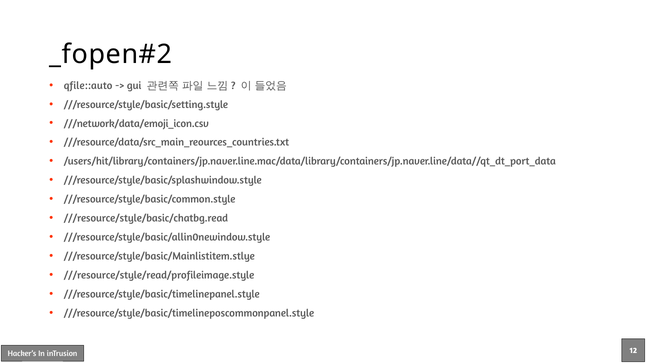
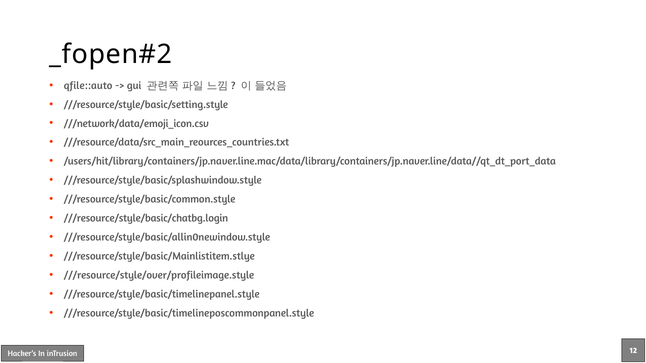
///resource/style/basic/chatbg.read: ///resource/style/basic/chatbg.read -> ///resource/style/basic/chatbg.login (146, 218)
///resource/style/read/profileimage.style: ///resource/style/read/profileimage.style -> ///resource/style/over/profileimage.style (159, 275)
